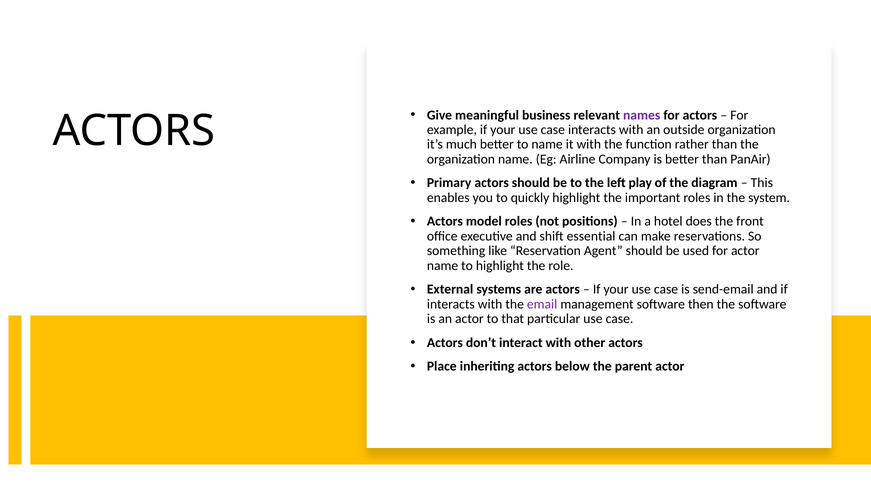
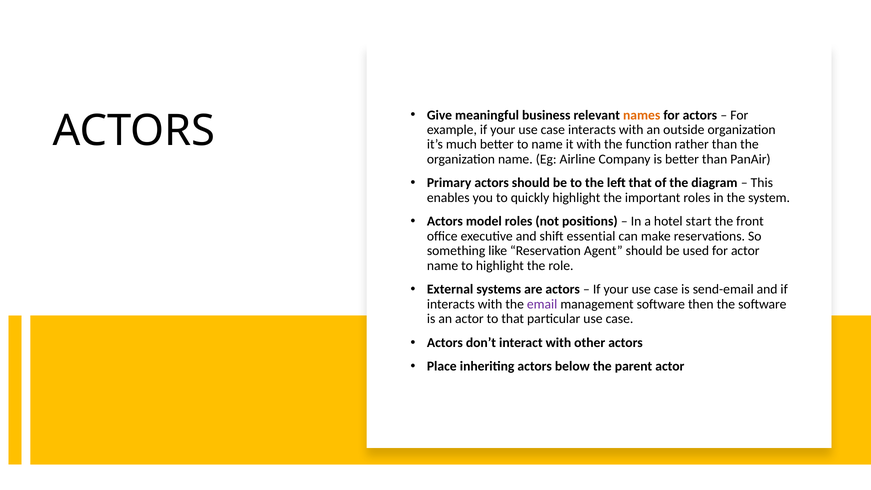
names colour: purple -> orange (642, 115)
left play: play -> that (640, 183)
does: does -> start (699, 221)
